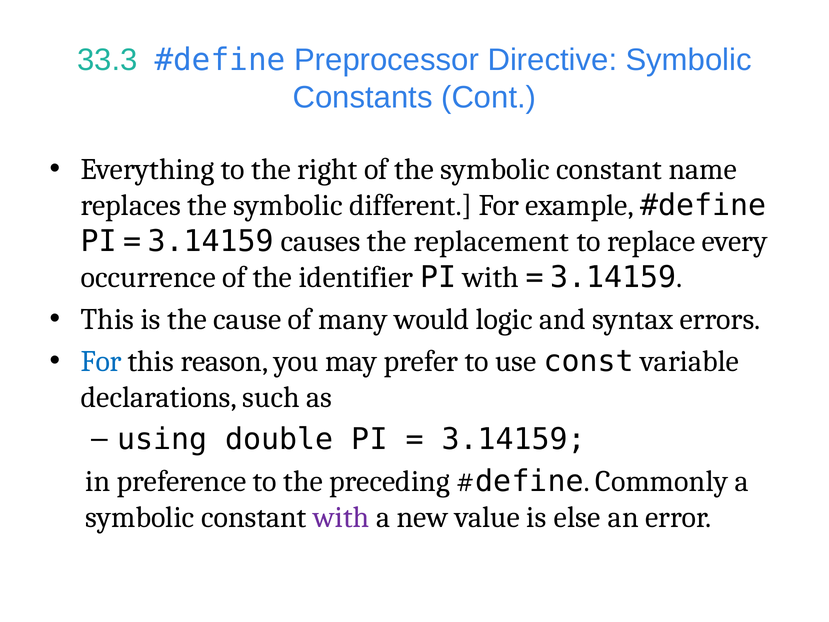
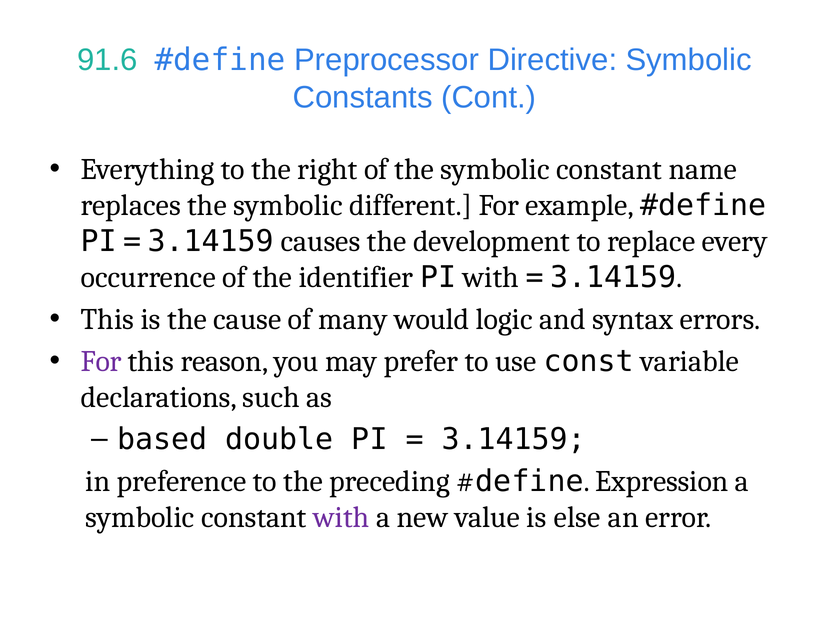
33.3: 33.3 -> 91.6 (107, 60)
replacement: replacement -> development (492, 241)
For colour: blue -> purple (101, 361)
using: using -> based (162, 439)
Commonly: Commonly -> Expression (662, 481)
